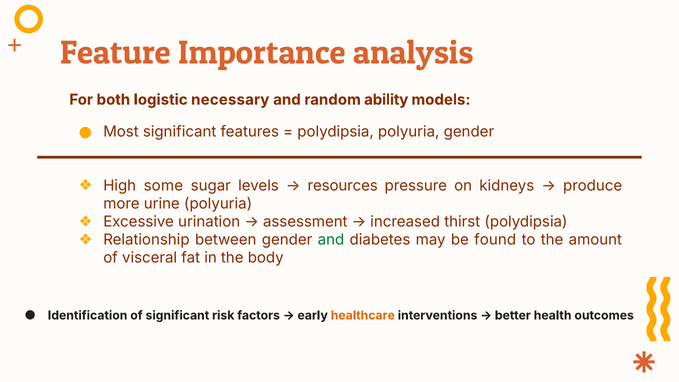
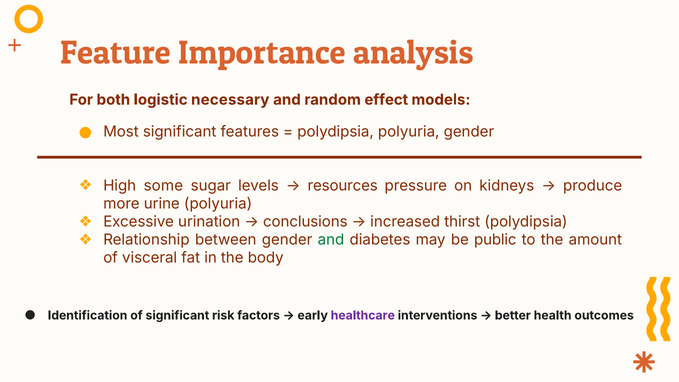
ability: ability -> effect (386, 100)
assessment: assessment -> conclusions (305, 222)
found: found -> public (495, 240)
healthcare colour: orange -> purple (363, 315)
